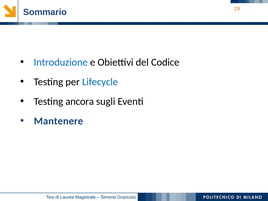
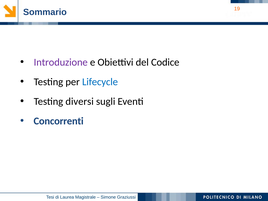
Introduzione colour: blue -> purple (61, 62)
ancora: ancora -> diversi (80, 102)
Mantenere: Mantenere -> Concorrenti (59, 121)
